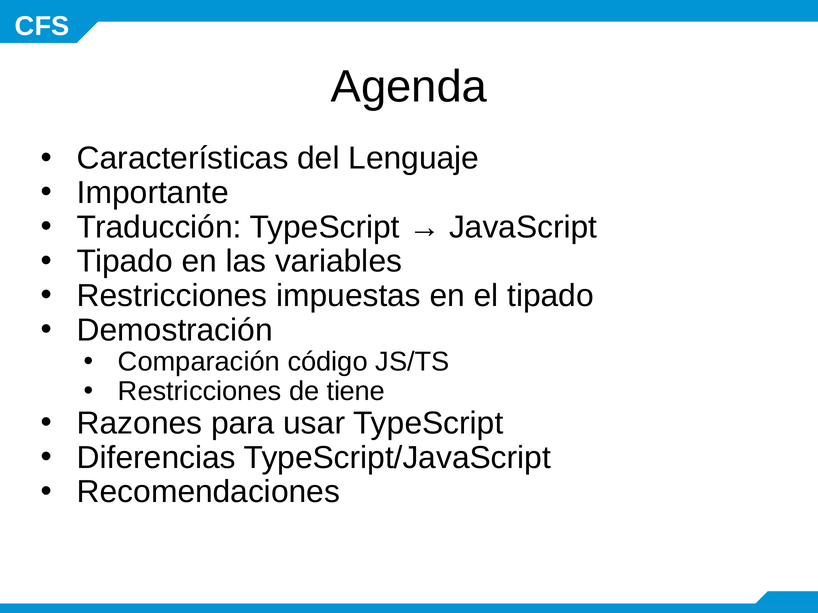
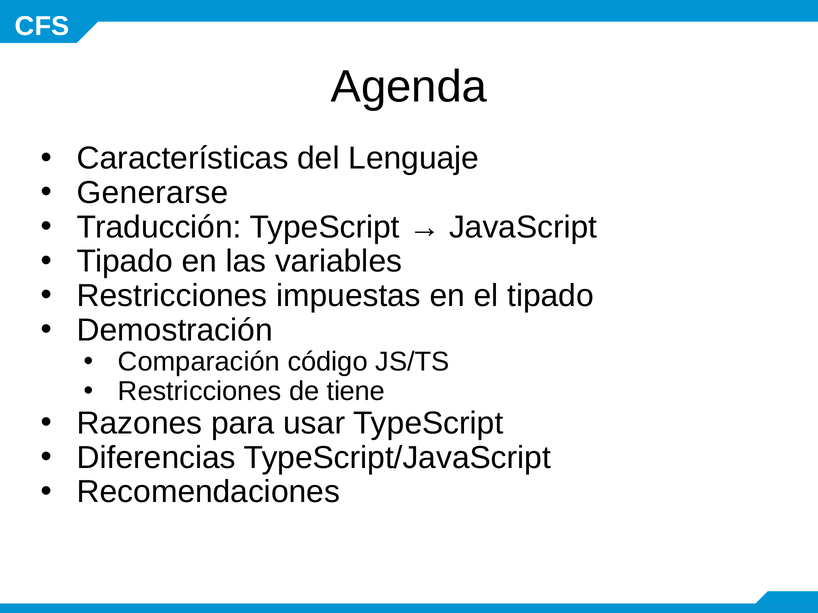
Importante: Importante -> Generarse (153, 193)
